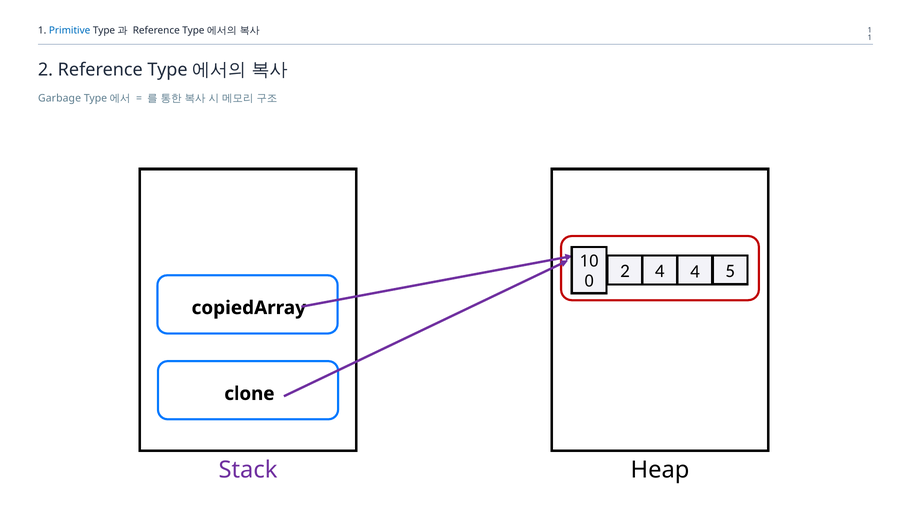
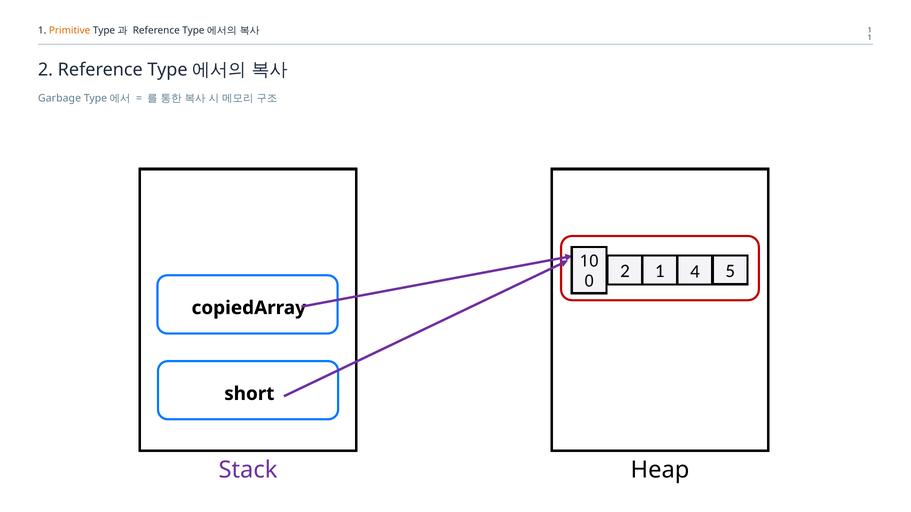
Primitive colour: blue -> orange (70, 31)
2 4: 4 -> 1 (660, 271)
clone: clone -> short (249, 394)
